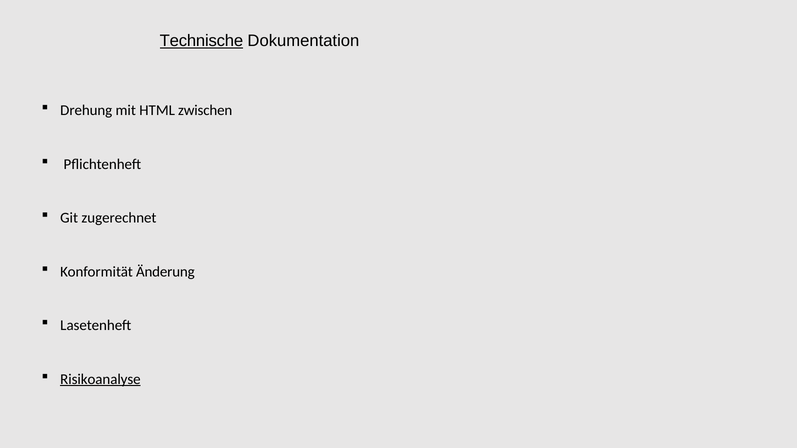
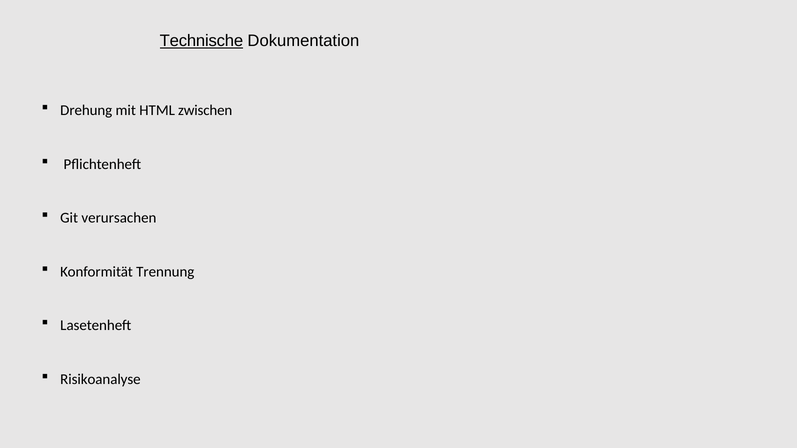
zugerechnet: zugerechnet -> verursachen (119, 218)
Änderung: Änderung -> Trennung (165, 272)
Risikoanalyse underline: present -> none (100, 379)
